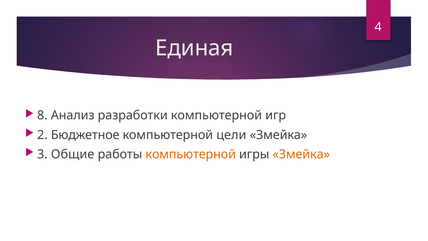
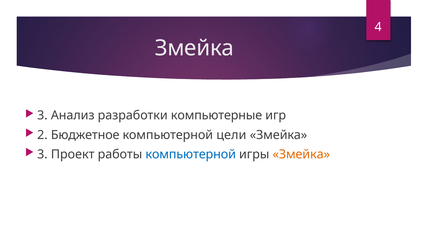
Единая: Единая -> Змейка (194, 48)
8: 8 -> 3 (42, 115)
разработки компьютерной: компьютерной -> компьютерные (217, 115)
Общие: Общие -> Проект (73, 154)
компьютерной colour: orange -> blue (191, 154)
